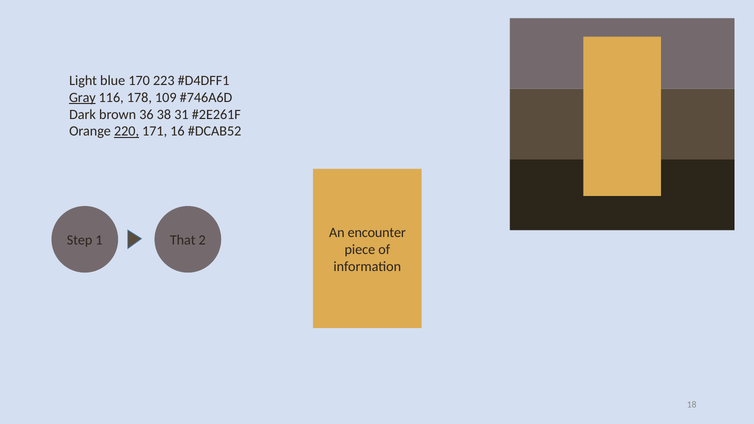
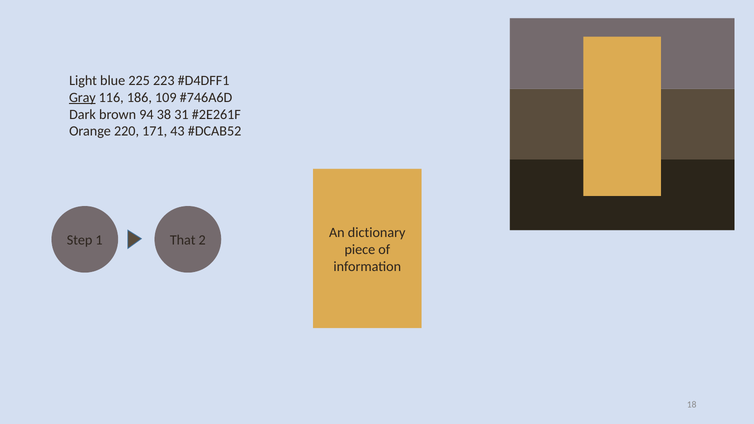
170: 170 -> 225 (139, 80)
178: 178 -> 186 (139, 97)
36: 36 -> 94 (146, 114)
220 underline: present -> none (127, 131)
16: 16 -> 43 (177, 131)
encounter: encounter -> dictionary (377, 233)
